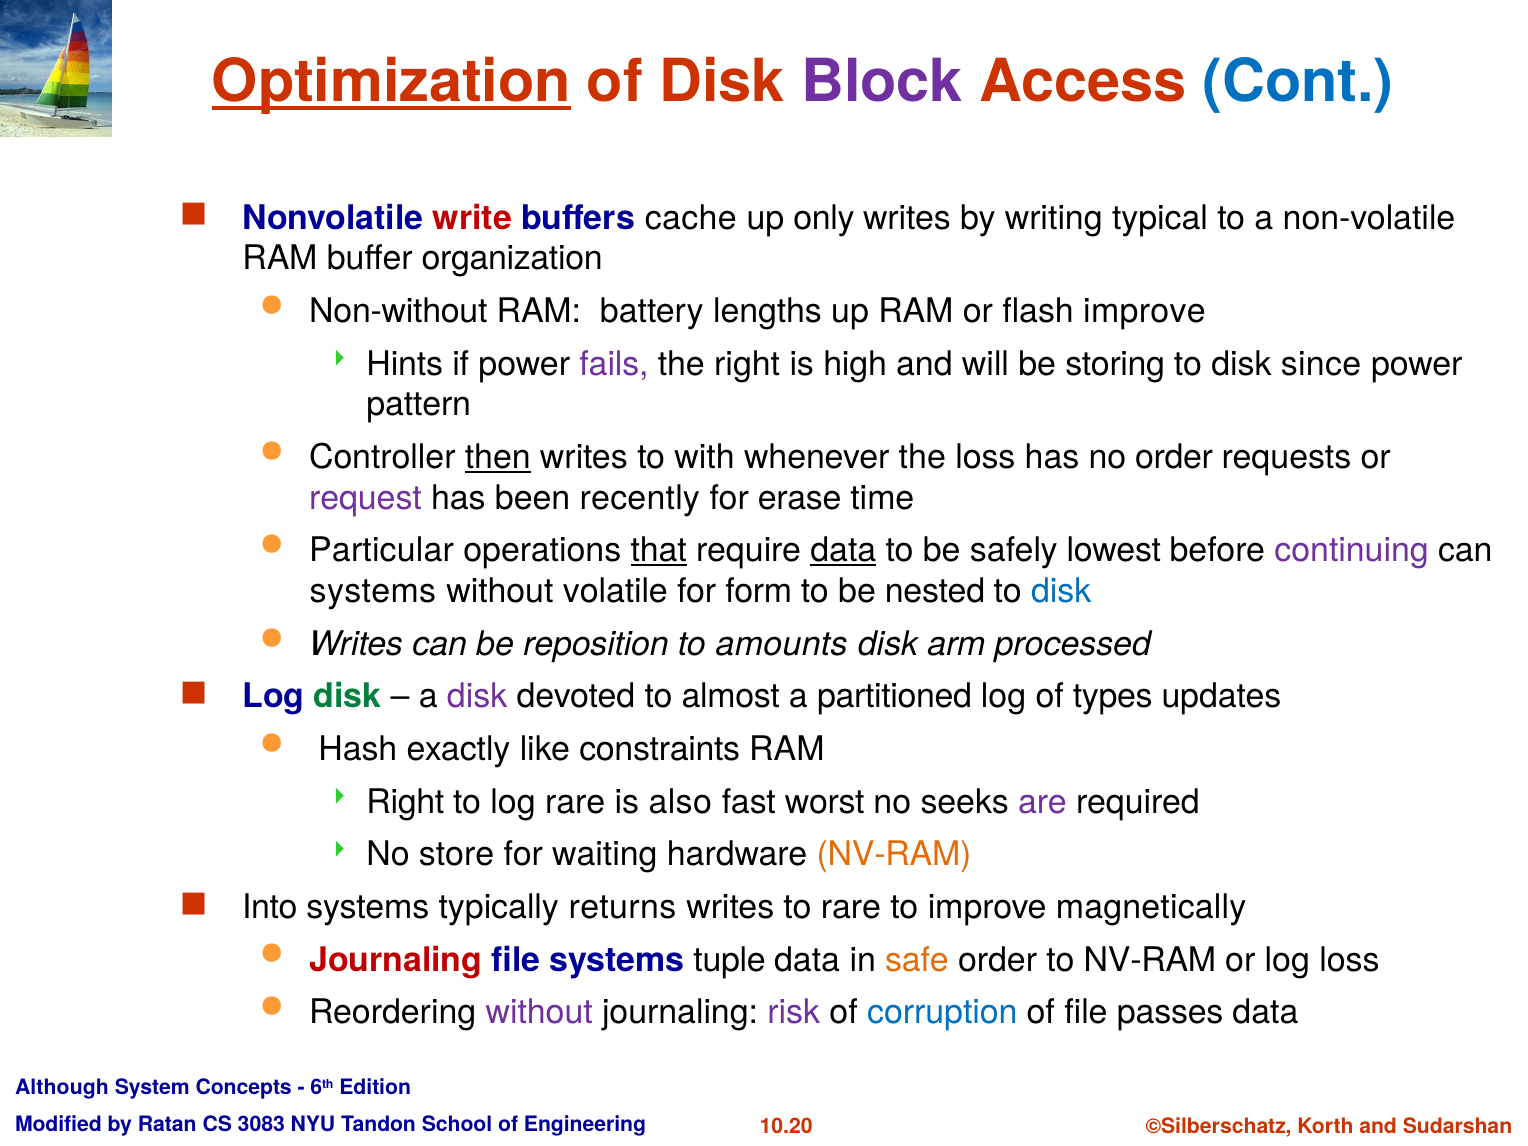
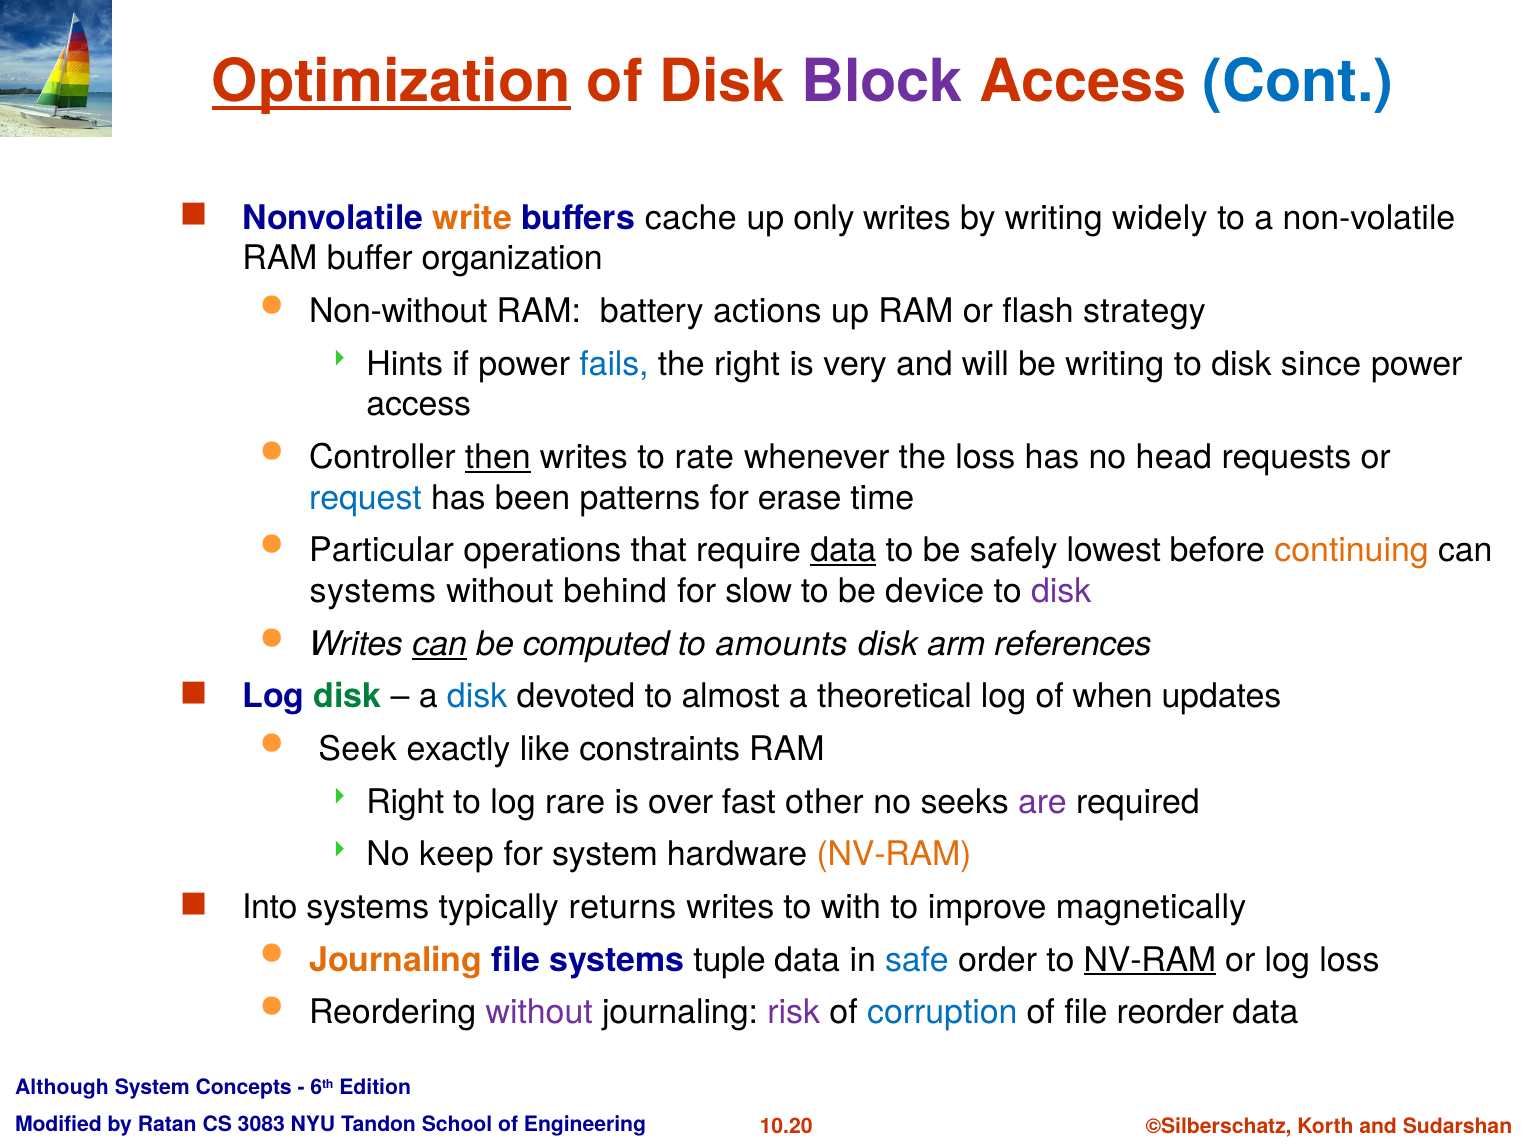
write colour: red -> orange (472, 218)
typical: typical -> widely (1160, 218)
lengths: lengths -> actions (767, 311)
flash improve: improve -> strategy (1145, 311)
fails colour: purple -> blue (614, 364)
high: high -> very (855, 364)
be storing: storing -> writing (1115, 364)
pattern: pattern -> access (419, 405)
with: with -> rate (704, 457)
no order: order -> head (1174, 457)
request colour: purple -> blue (366, 498)
recently: recently -> patterns (640, 498)
that underline: present -> none (659, 551)
continuing colour: purple -> orange (1352, 551)
volatile: volatile -> behind (615, 591)
form: form -> slow (759, 591)
nested: nested -> device (935, 591)
disk colour: blue -> purple (1061, 591)
can underline: none -> present (440, 644)
reposition: reposition -> computed (596, 644)
processed: processed -> references (1073, 644)
disk colour: purple -> blue (477, 697)
partitioned: partitioned -> theoretical (894, 697)
types: types -> when (1113, 697)
Hash: Hash -> Seek (358, 749)
also: also -> over (681, 802)
worst: worst -> other (824, 802)
store: store -> keep (456, 855)
for waiting: waiting -> system (605, 855)
to rare: rare -> with (851, 907)
Journaling colour: red -> orange (396, 960)
safe colour: orange -> blue (917, 960)
NV-RAM underline: none -> present (1150, 960)
passes: passes -> reorder (1170, 1013)
